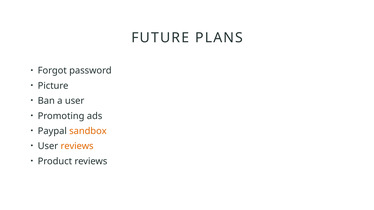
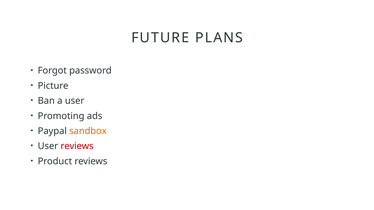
reviews colour: orange -> red (77, 146)
